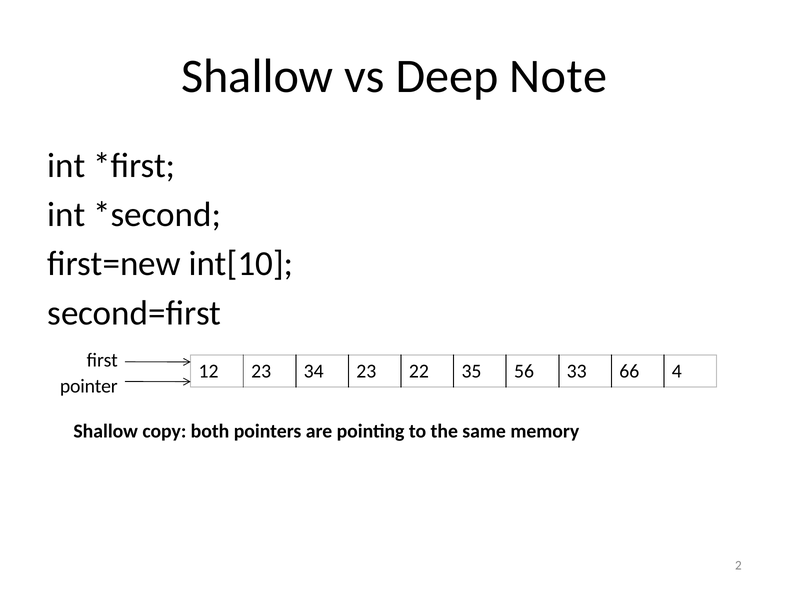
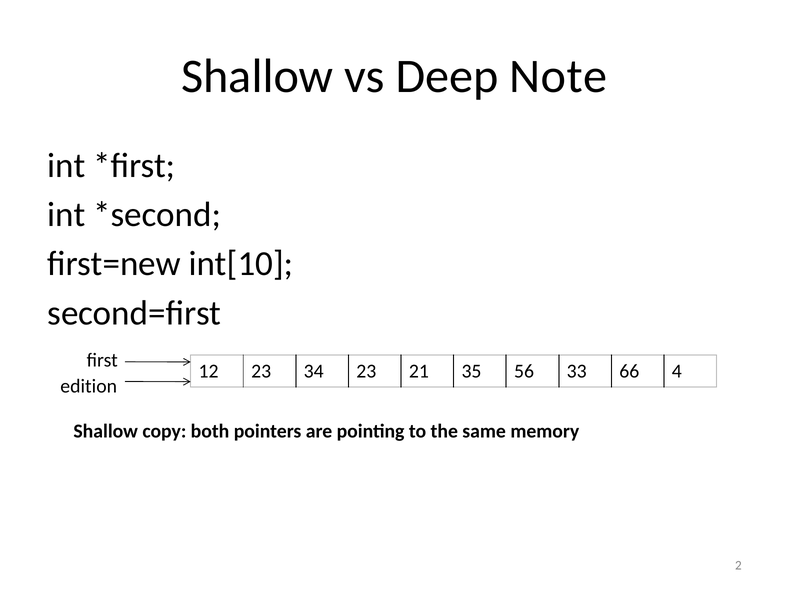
22: 22 -> 21 (419, 371)
pointer: pointer -> edition (89, 386)
